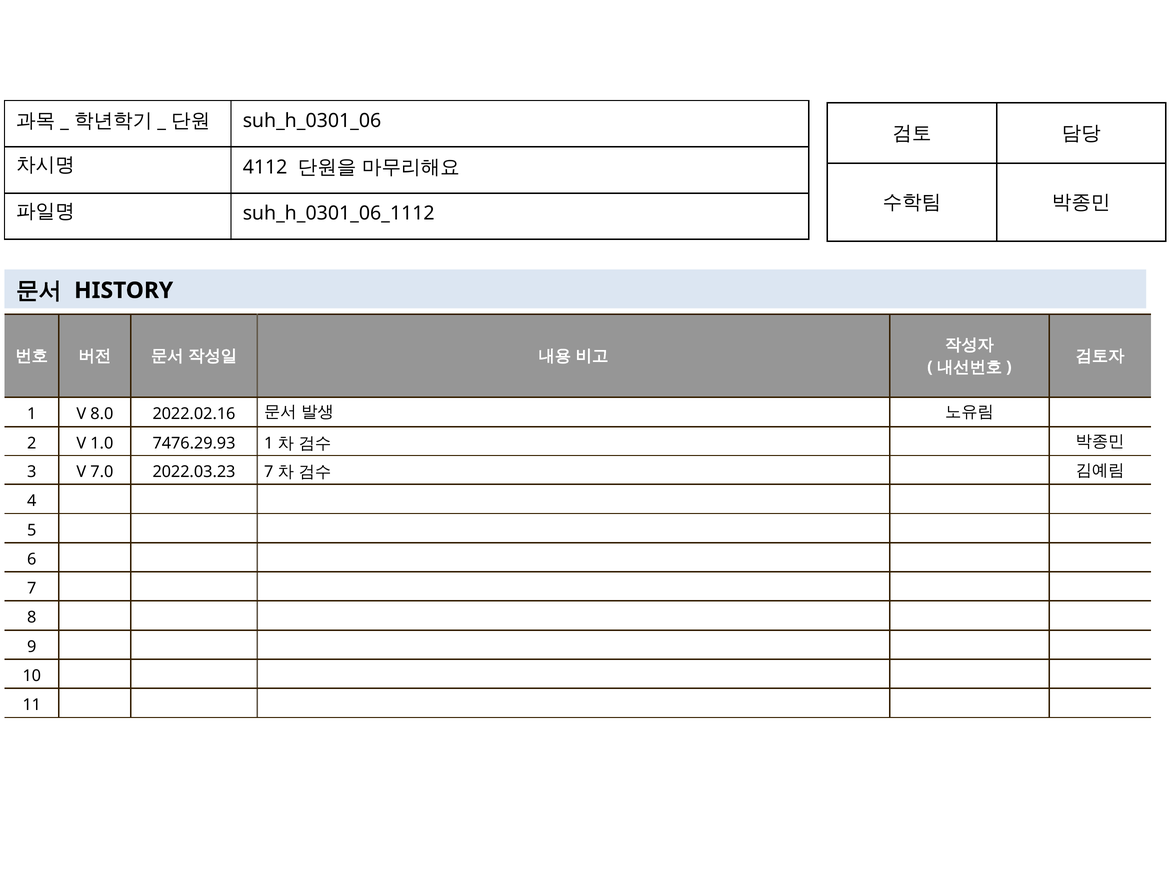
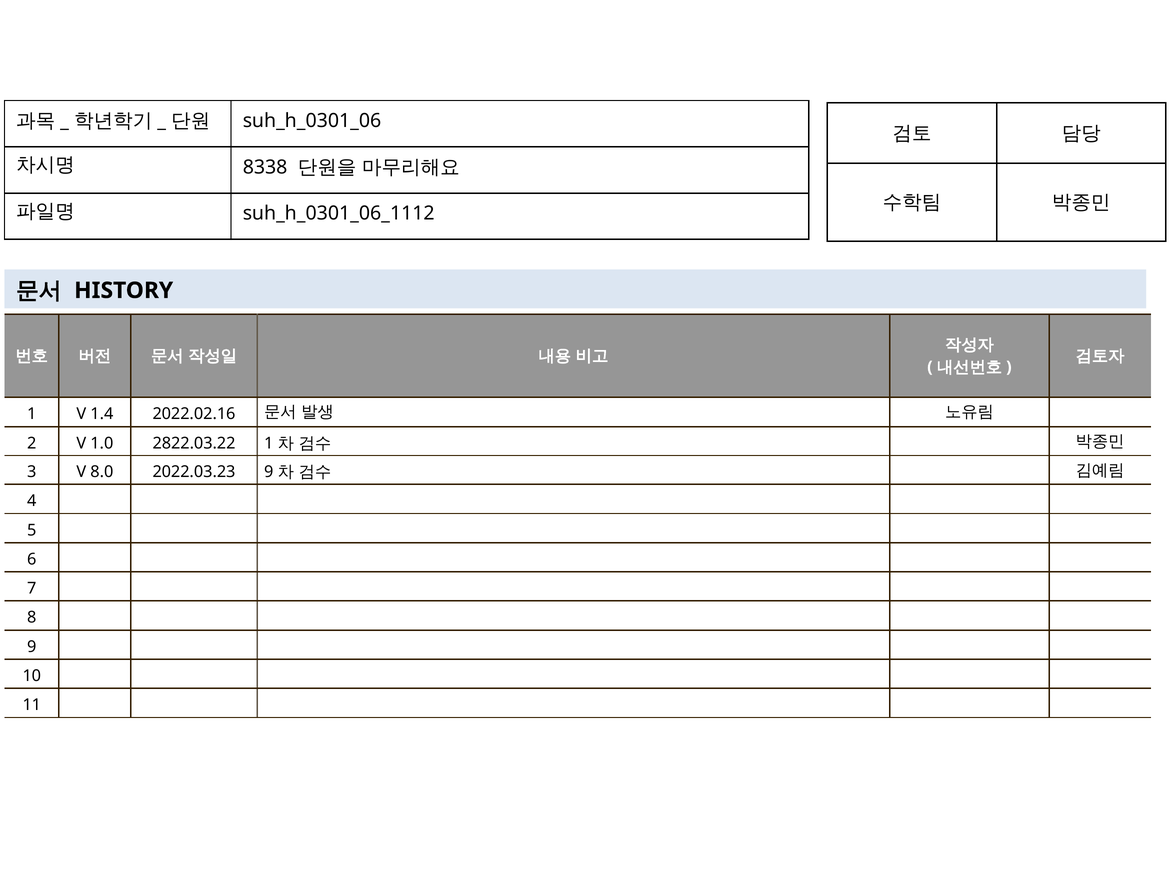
4112: 4112 -> 8338 (265, 167)
8.0: 8.0 -> 1.4 (102, 414)
7476.29.93: 7476.29.93 -> 2822.03.22 (194, 443)
7.0: 7.0 -> 8.0 (102, 472)
2022.03.23 7: 7 -> 9 (269, 472)
